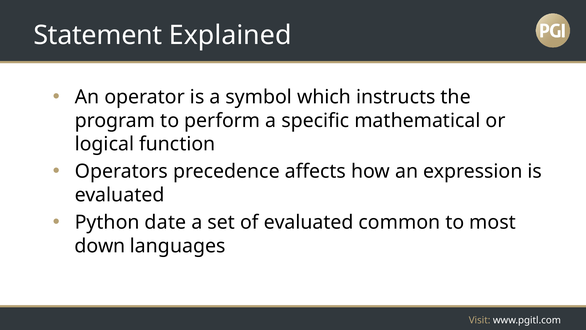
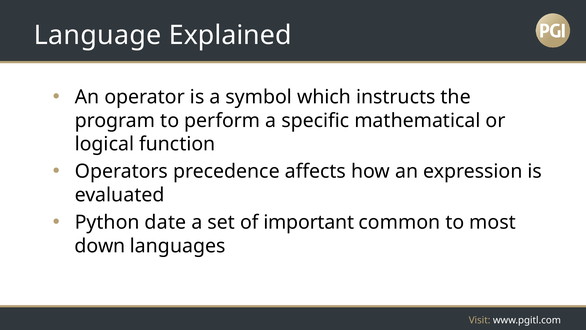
Statement: Statement -> Language (98, 35)
of evaluated: evaluated -> important (309, 222)
